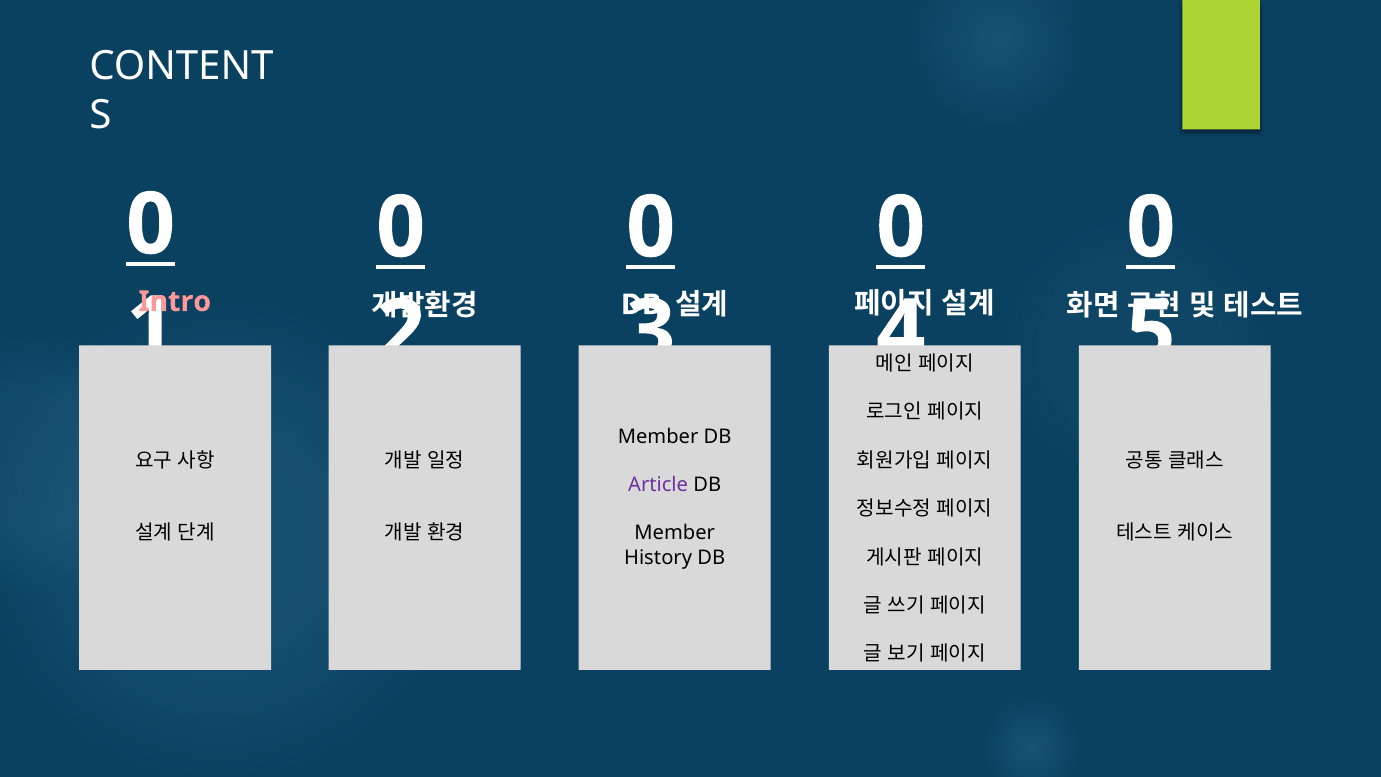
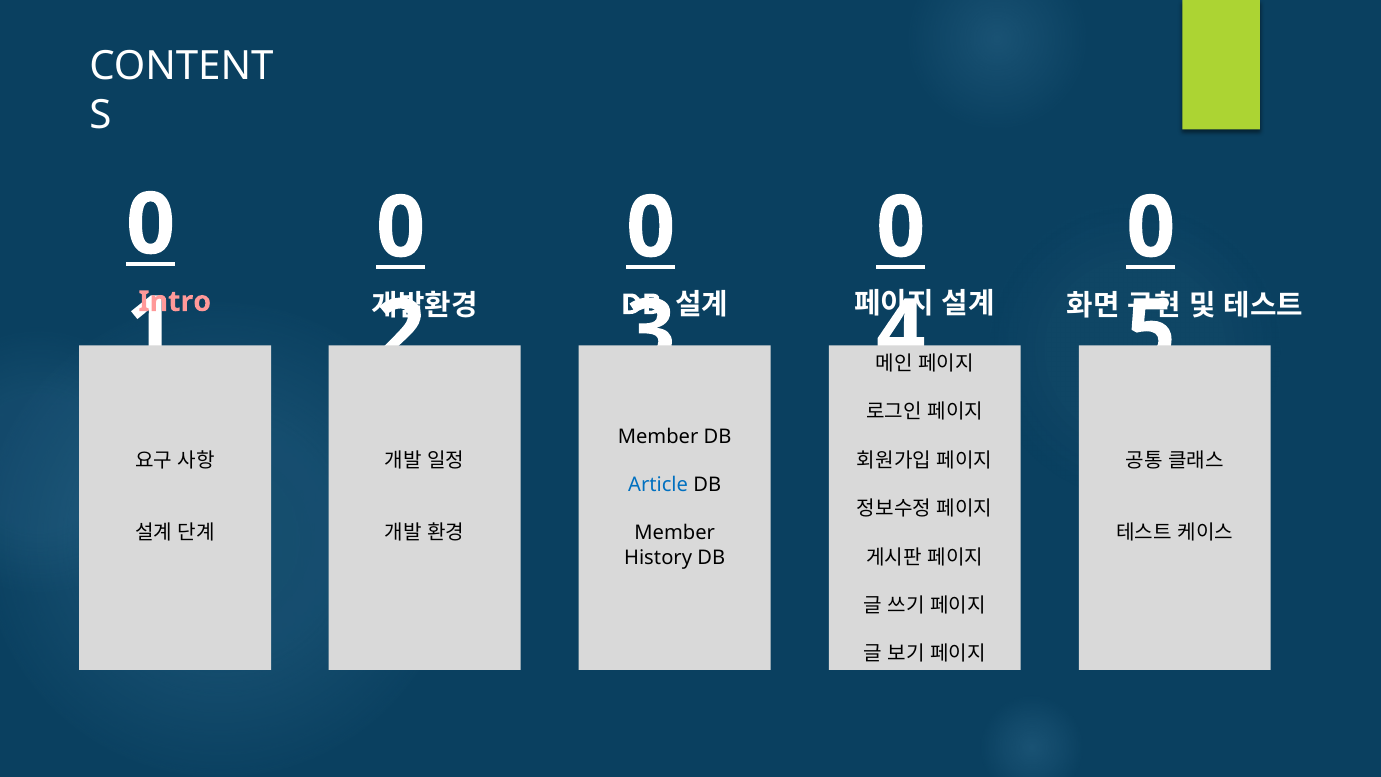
Article colour: purple -> blue (658, 485)
